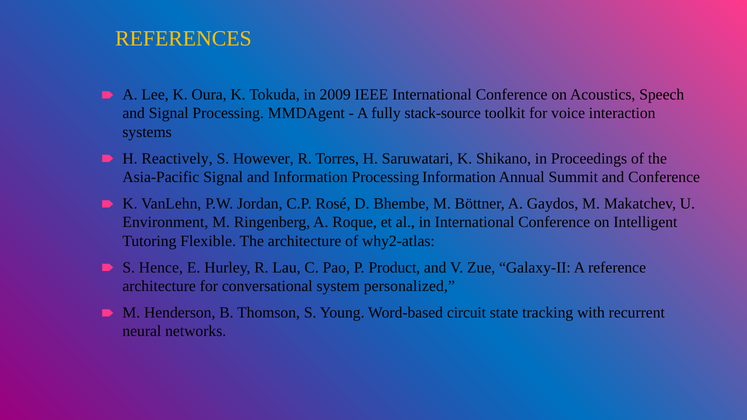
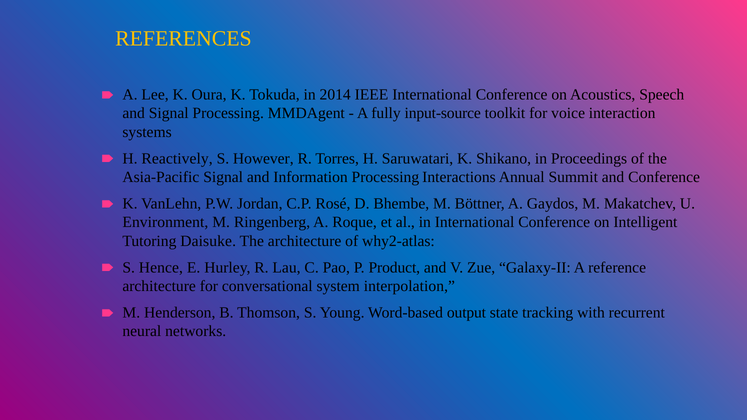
2009: 2009 -> 2014 (335, 95)
stack-source: stack-source -> input-source (443, 113)
Processing Information: Information -> Interactions (459, 177)
Flexible: Flexible -> Daisuke (208, 241)
personalized: personalized -> interpolation (409, 286)
circuit: circuit -> output (466, 313)
